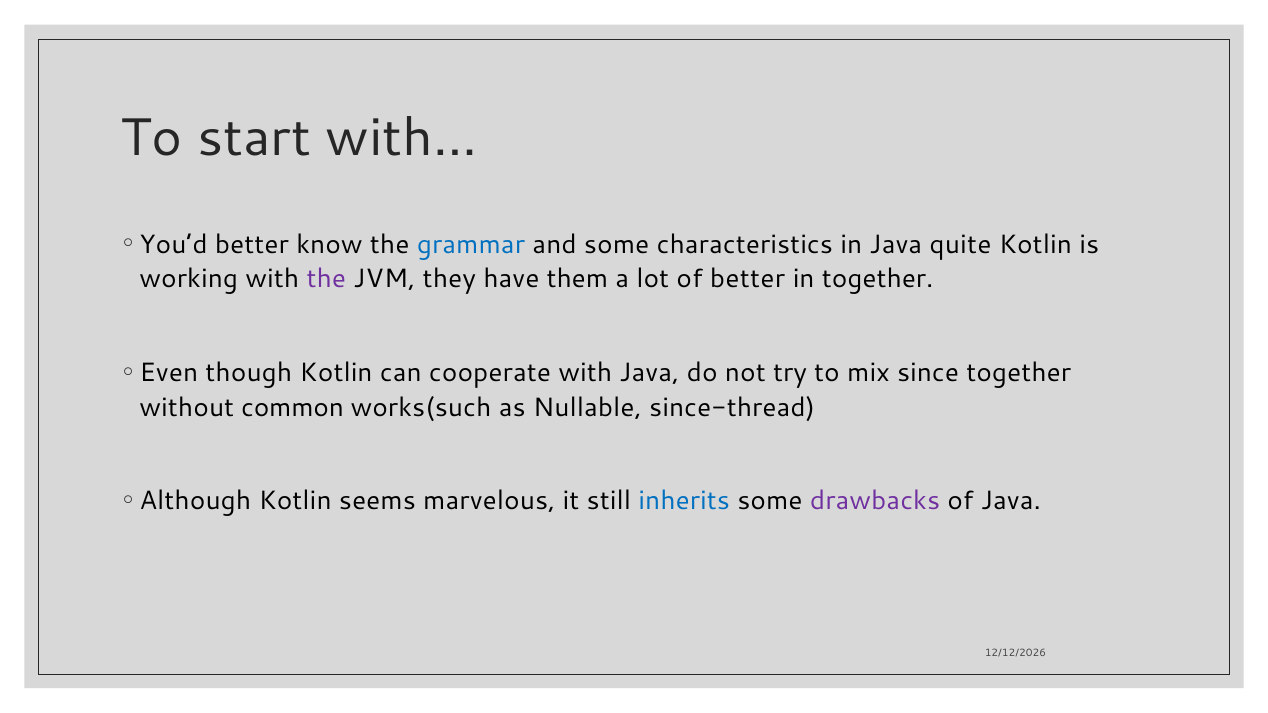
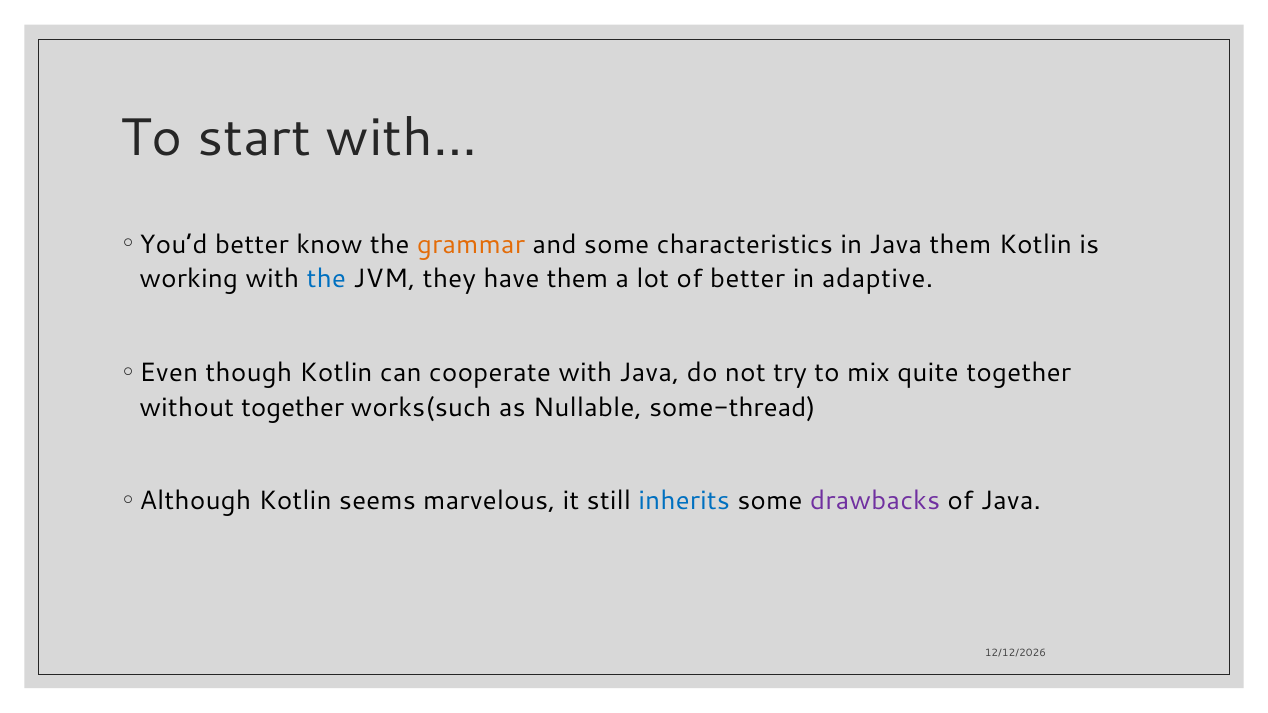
grammar colour: blue -> orange (471, 244)
Java quite: quite -> them (960, 244)
the colour: purple -> blue (326, 279)
in together: together -> adaptive (878, 279)
since: since -> quite (928, 373)
without common: common -> together (293, 408)
since-thread: since-thread -> some-thread (732, 408)
